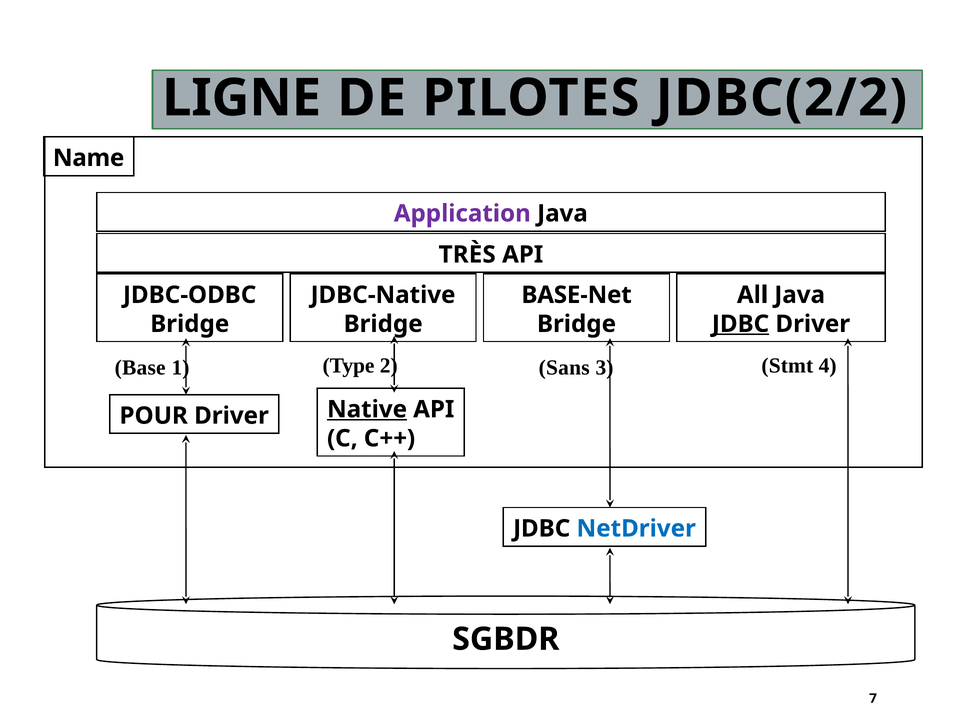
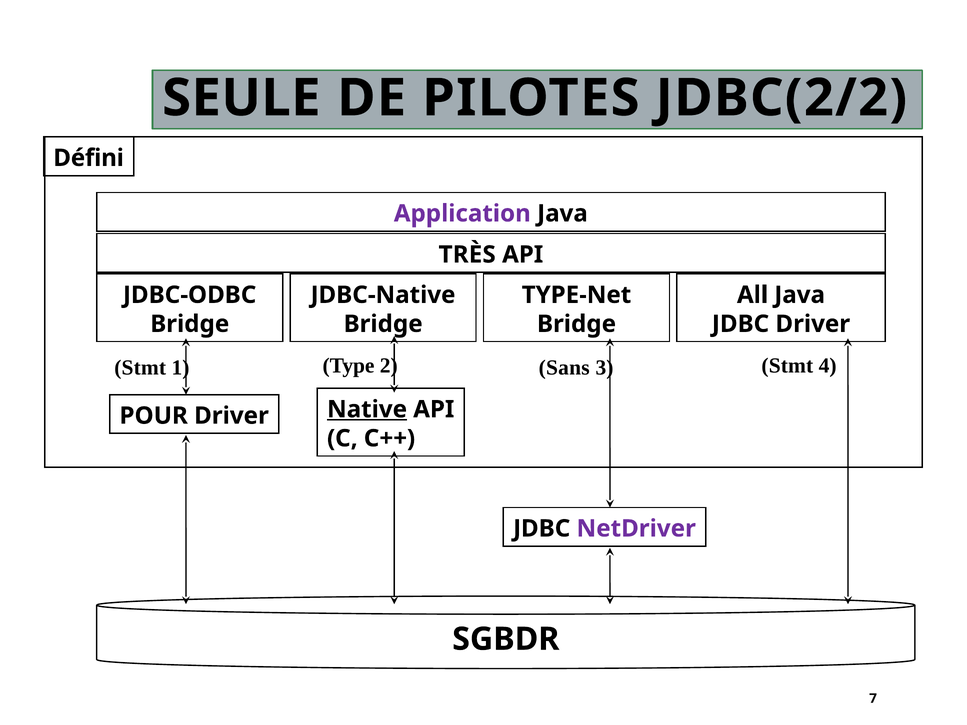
LIGNE: LIGNE -> SEULE (241, 98)
Name: Name -> Défini (89, 158)
BASE-Net: BASE-Net -> TYPE-Net (576, 295)
JDBC underline: present -> none (741, 324)
Base: Base -> Stmt (140, 368)
NetDriver colour: blue -> purple (636, 529)
